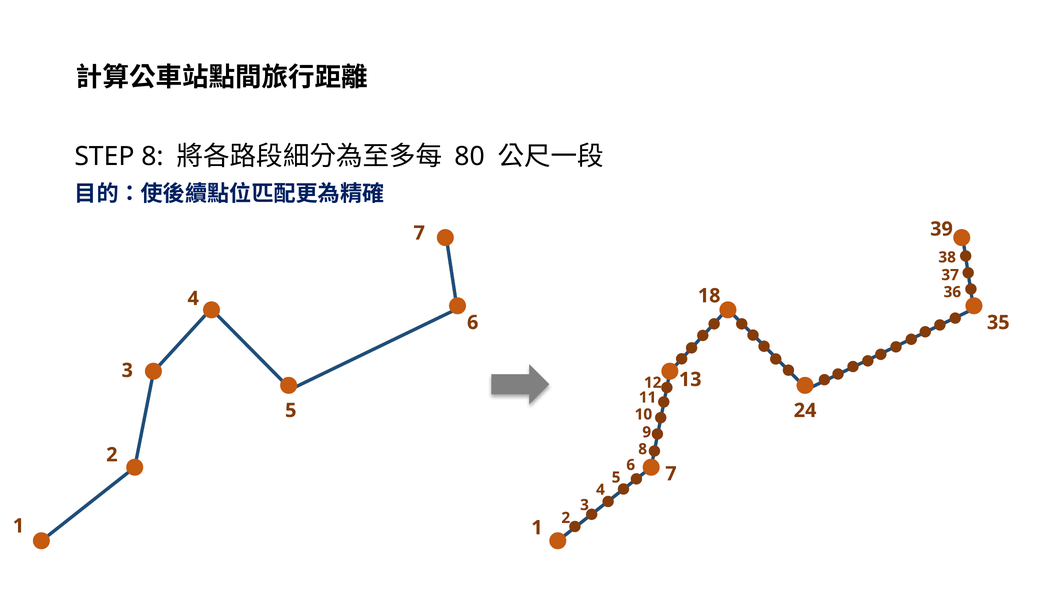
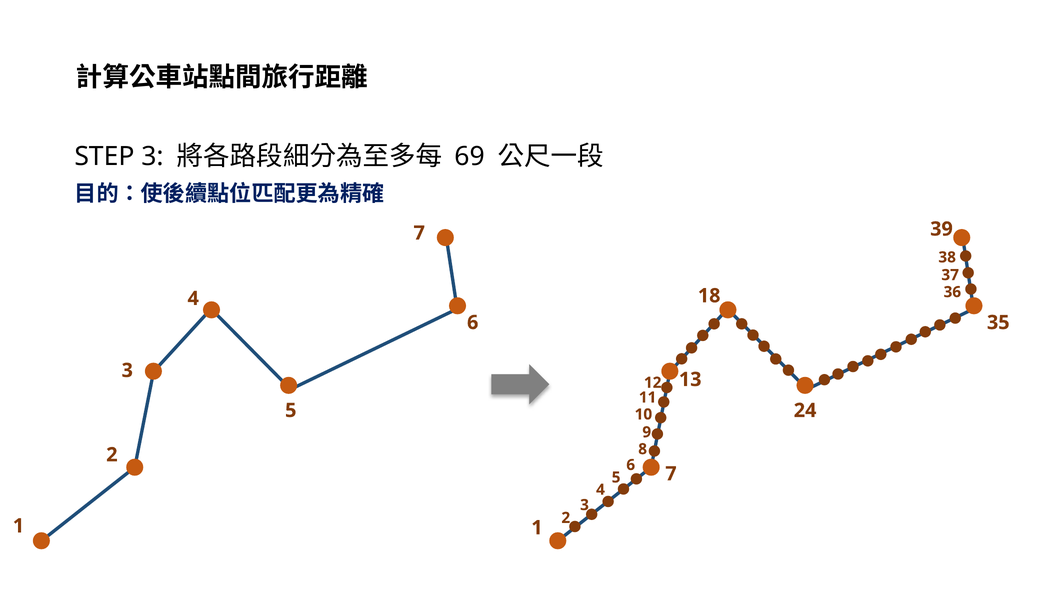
STEP 8: 8 -> 3 (152, 156)
80: 80 -> 69 (470, 156)
